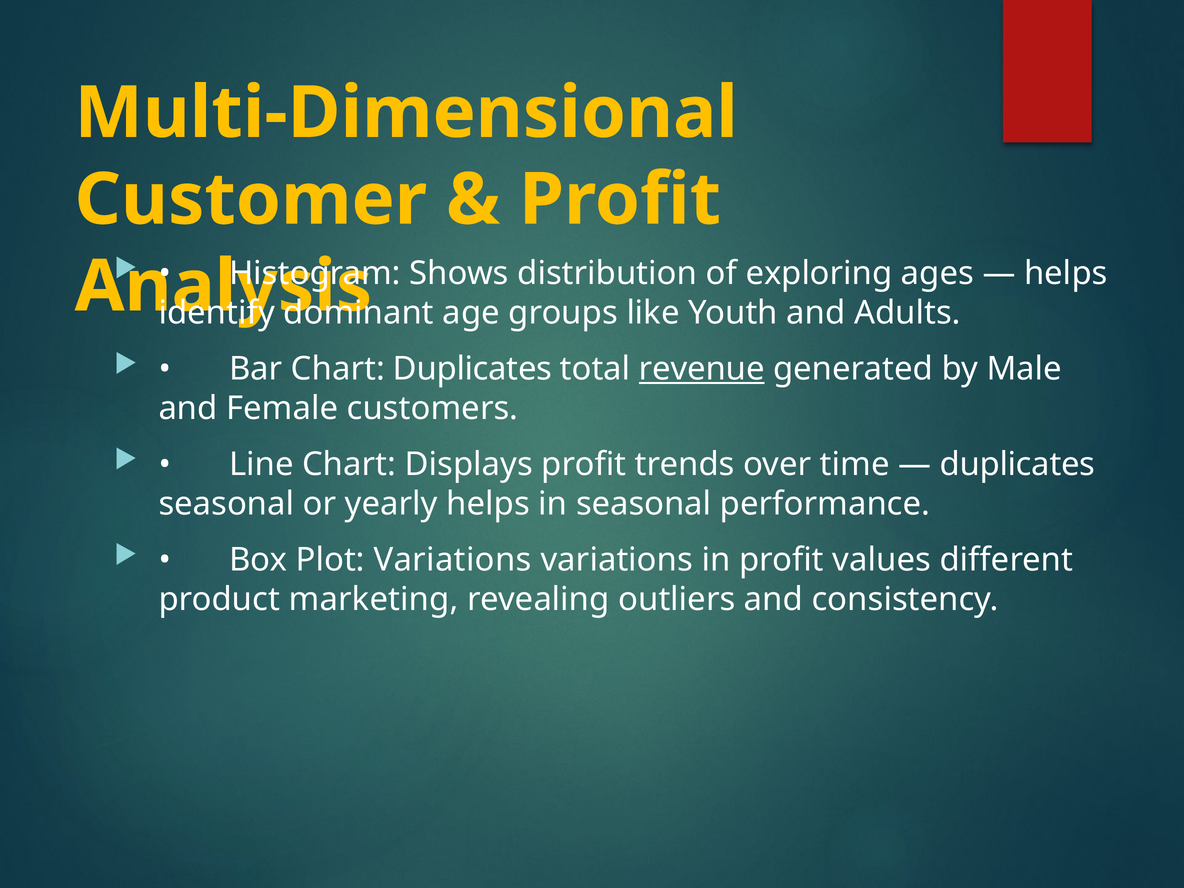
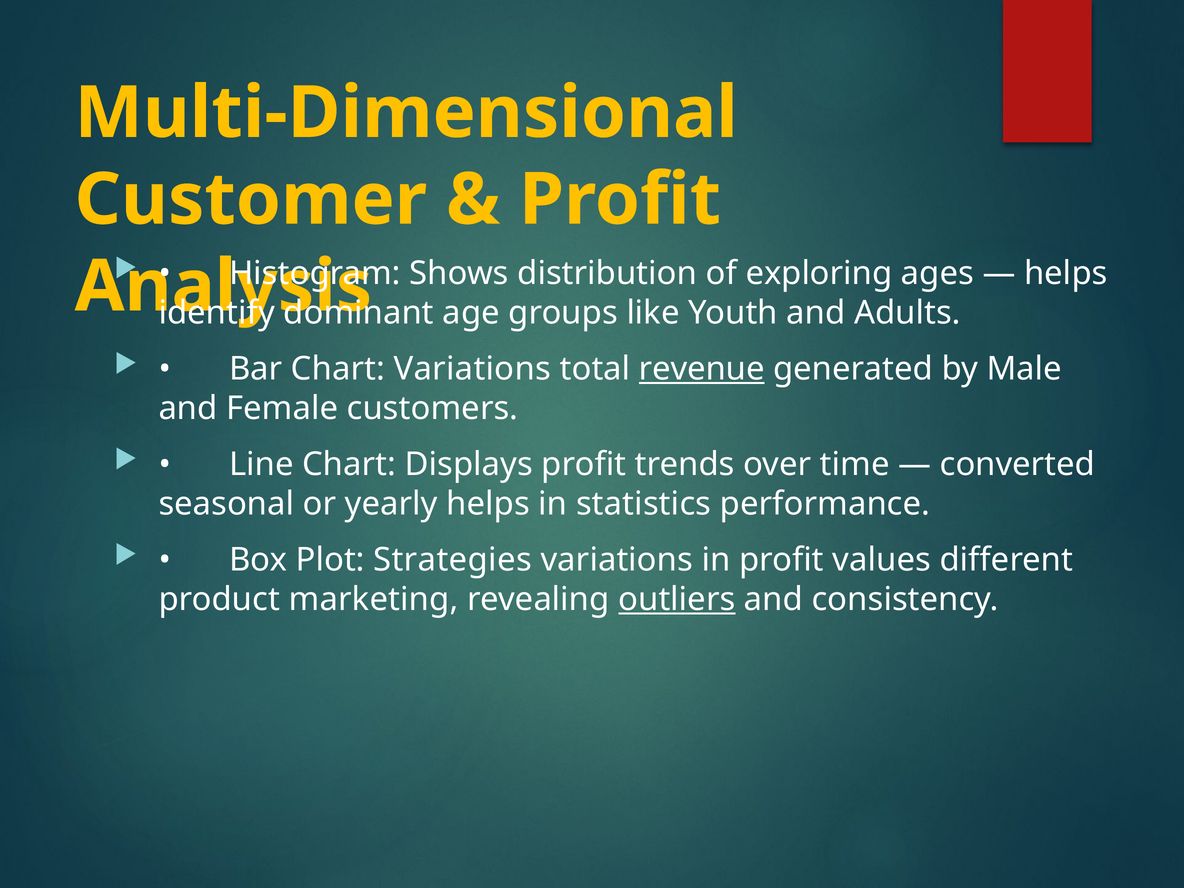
Chart Duplicates: Duplicates -> Variations (472, 369)
duplicates: duplicates -> converted (1017, 464)
in seasonal: seasonal -> statistics (644, 504)
Plot Variations: Variations -> Strategies (453, 560)
outliers underline: none -> present (677, 599)
